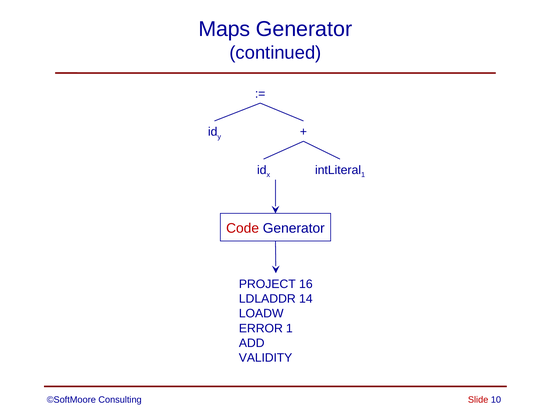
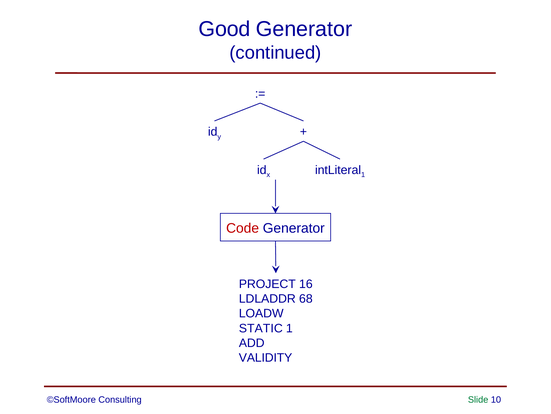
Maps: Maps -> Good (224, 29)
14: 14 -> 68 (306, 298)
ERROR: ERROR -> STATIC (261, 328)
Slide colour: red -> green (478, 399)
